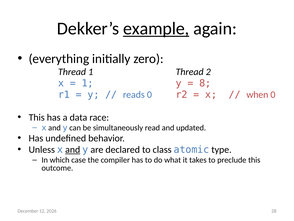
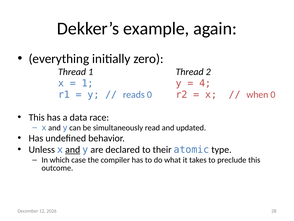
example underline: present -> none (156, 28)
8: 8 -> 4 (205, 83)
class: class -> their (162, 149)
